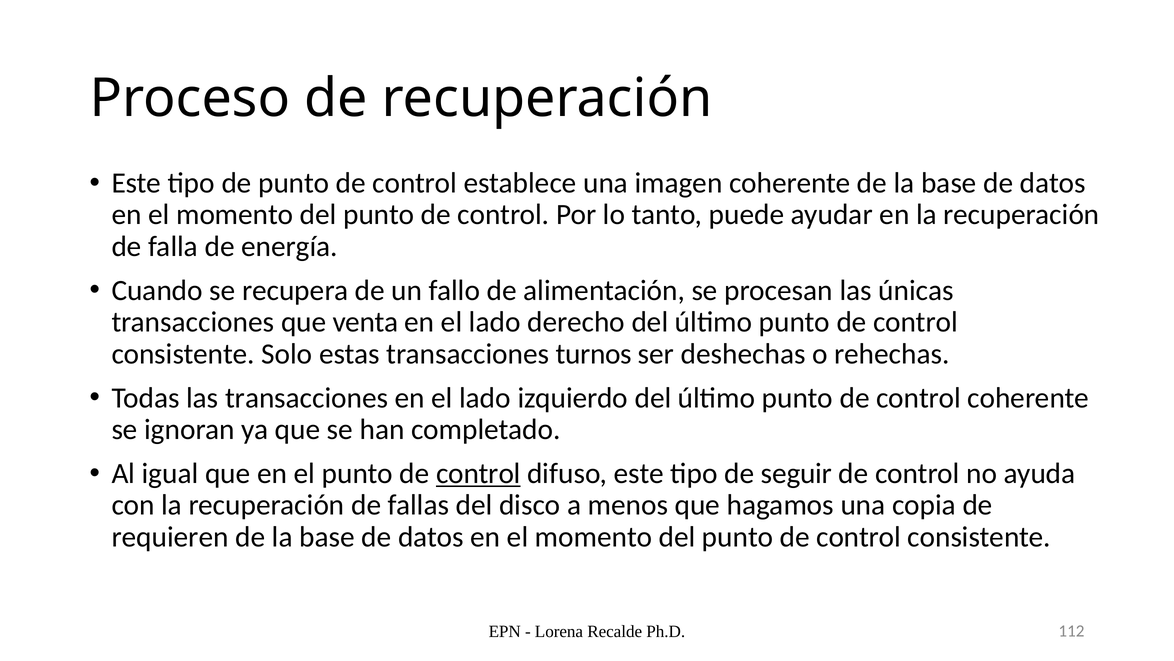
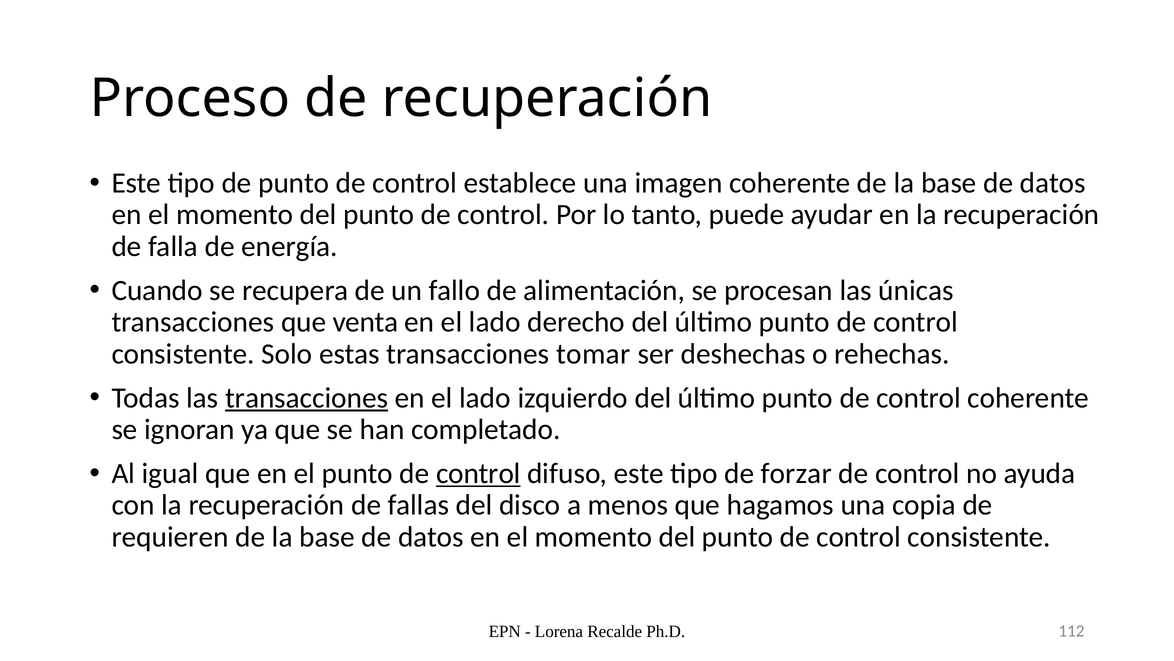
turnos: turnos -> tomar (593, 354)
transacciones underline: none -> present (307, 397)
seguir: seguir -> forzar (796, 473)
